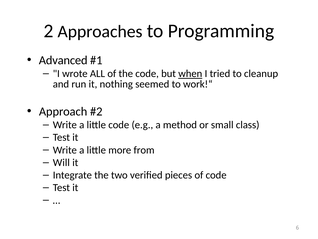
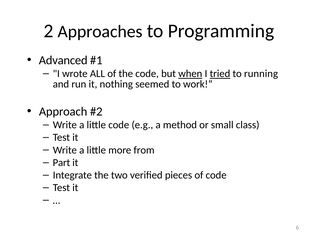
tried underline: none -> present (220, 74)
cleanup: cleanup -> running (261, 74)
Will: Will -> Part (61, 162)
